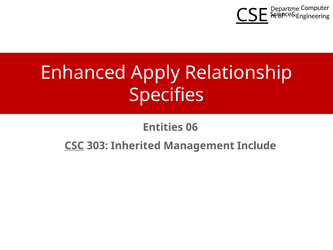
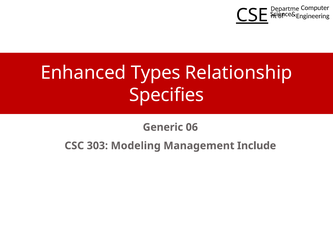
Apply: Apply -> Types (156, 73)
Entities: Entities -> Generic (163, 127)
CSC underline: present -> none (74, 146)
Inherited: Inherited -> Modeling (136, 146)
